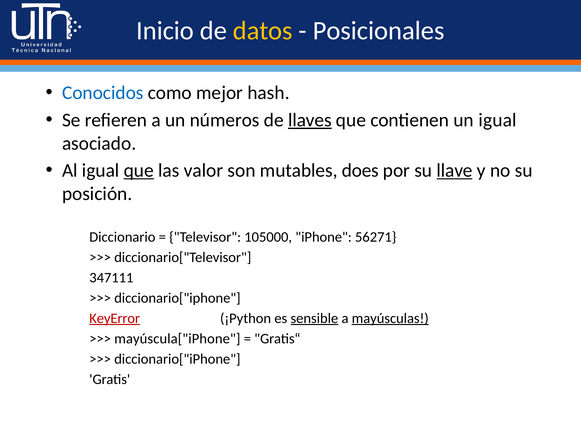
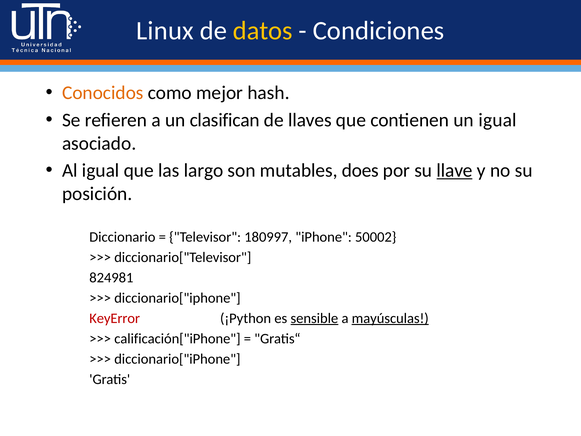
Inicio: Inicio -> Linux (165, 31)
Posicionales: Posicionales -> Condiciones (379, 31)
Conocidos colour: blue -> orange (103, 93)
números: números -> clasifican (225, 120)
llaves underline: present -> none (310, 120)
que underline: present -> none (139, 170)
valor: valor -> largo (204, 170)
105000: 105000 -> 180997 (268, 237)
56271: 56271 -> 50002 (376, 237)
347111: 347111 -> 824981 (111, 277)
KeyError underline: present -> none (115, 318)
mayúscula["iPhone: mayúscula["iPhone -> calificación["iPhone (177, 338)
